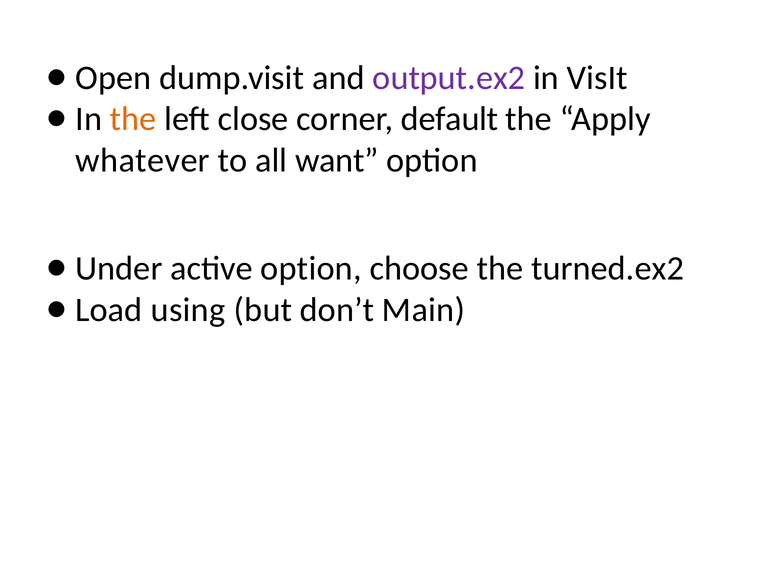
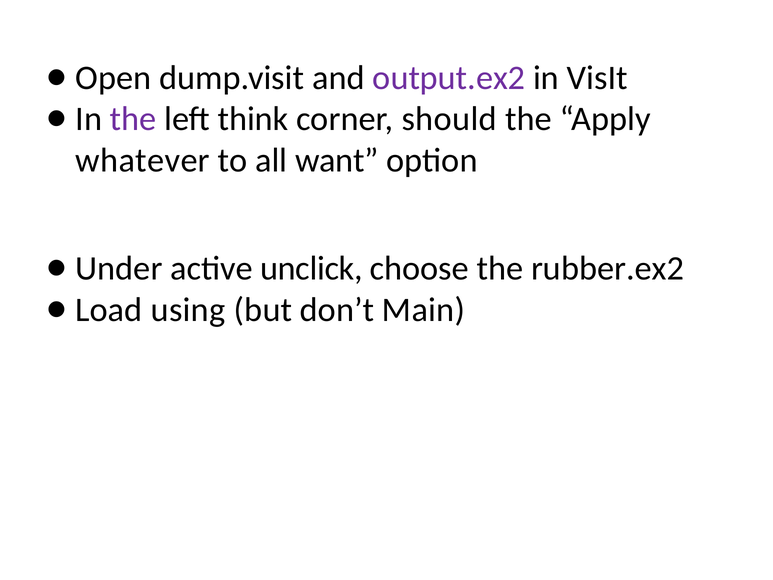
the colour: orange -> purple (133, 119)
close: close -> think (253, 119)
default: default -> should (449, 119)
active option: option -> unclick (311, 268)
turned.ex2: turned.ex2 -> rubber.ex2 (608, 268)
